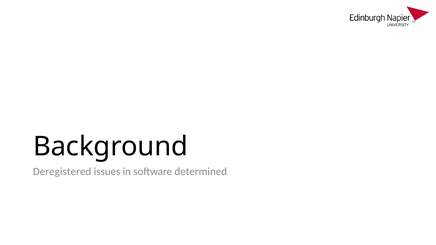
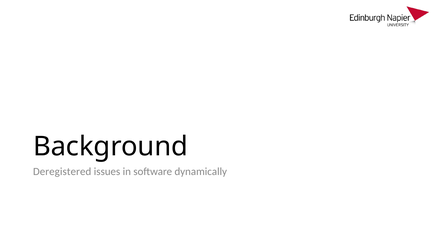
determined: determined -> dynamically (201, 172)
